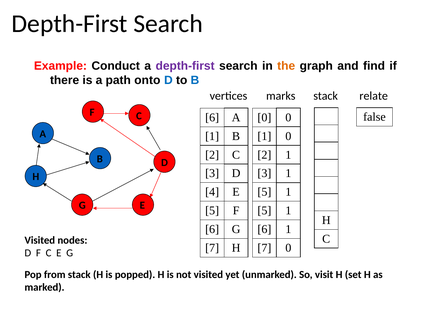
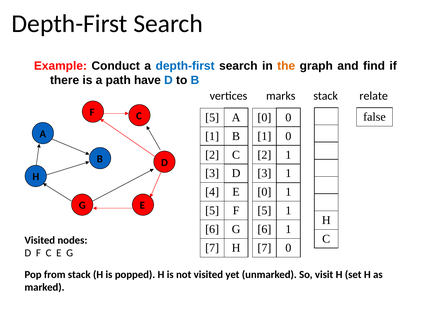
depth-first colour: purple -> blue (185, 66)
onto: onto -> have (147, 80)
6: 6 -> 5 (212, 117)
5: 5 -> 0 (264, 192)
